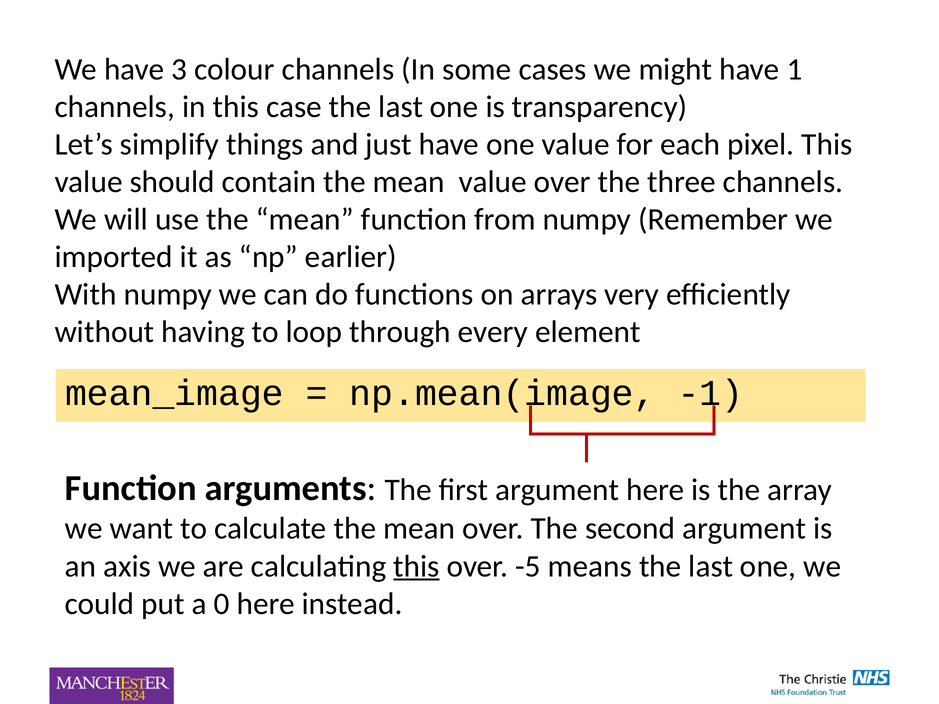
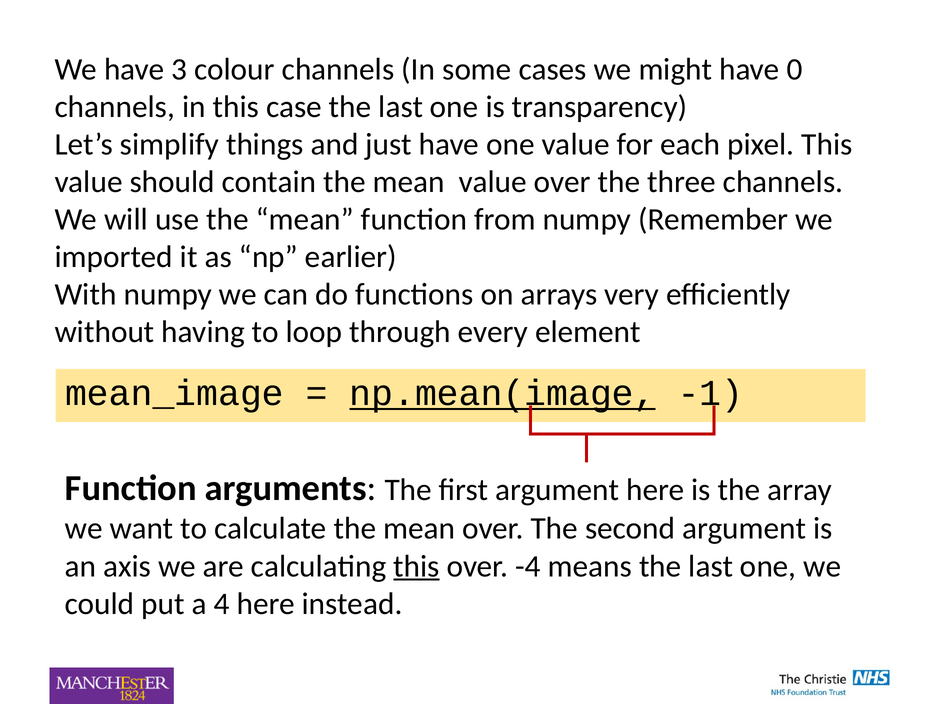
1: 1 -> 0 (794, 69)
np.mean(image underline: none -> present (503, 393)
-5: -5 -> -4 (528, 566)
0: 0 -> 4 (222, 604)
